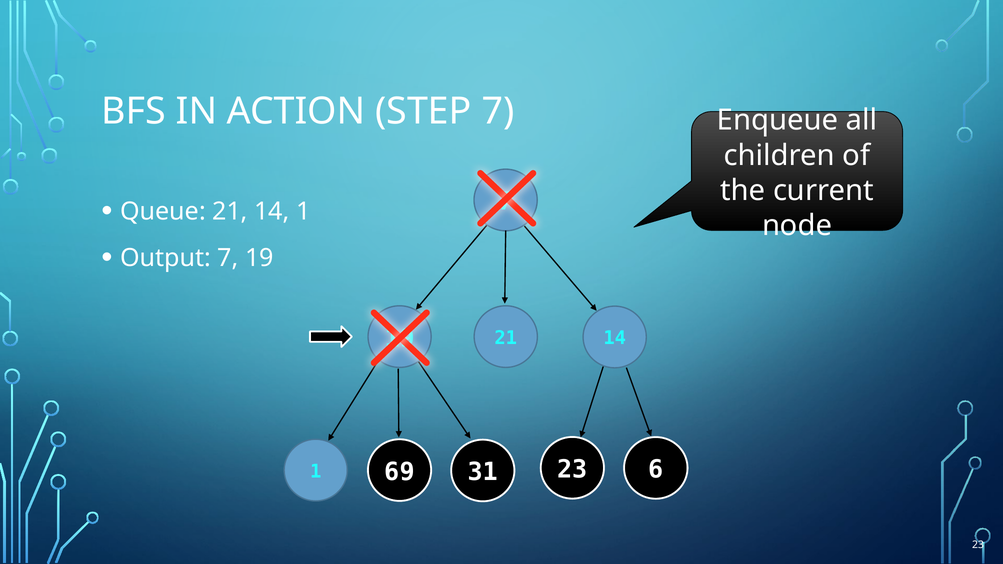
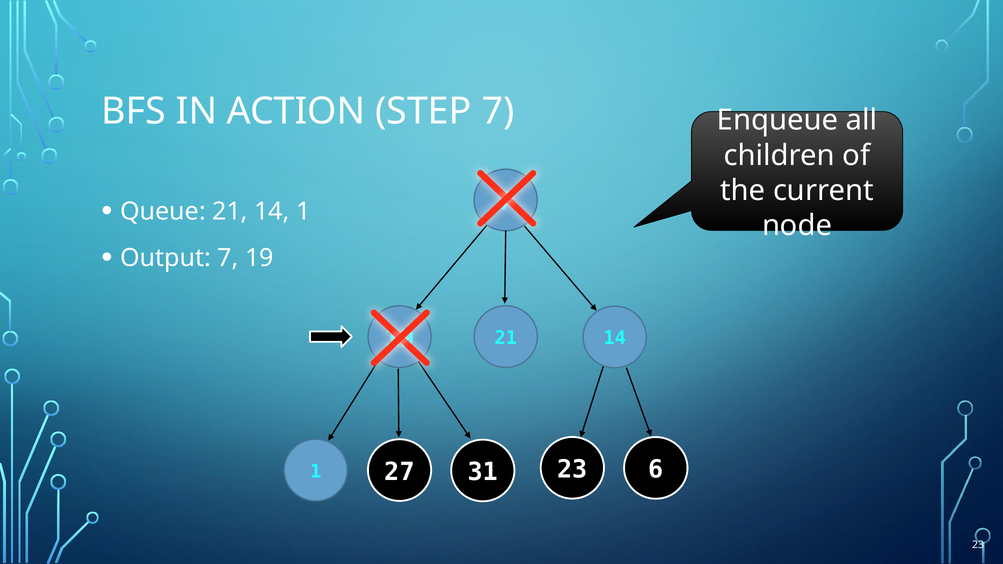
69: 69 -> 27 (400, 472)
